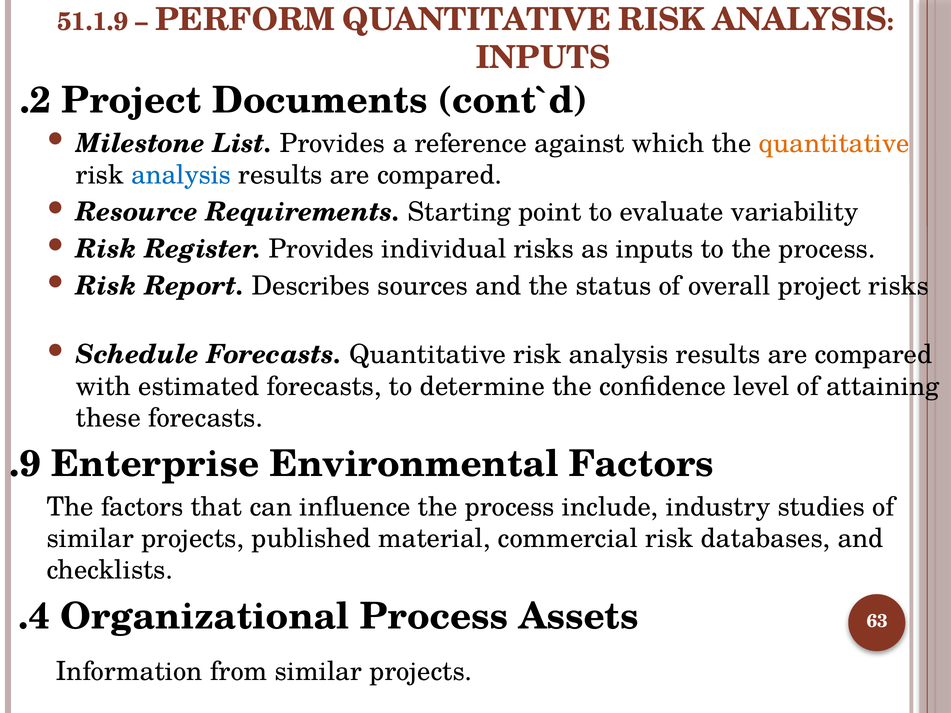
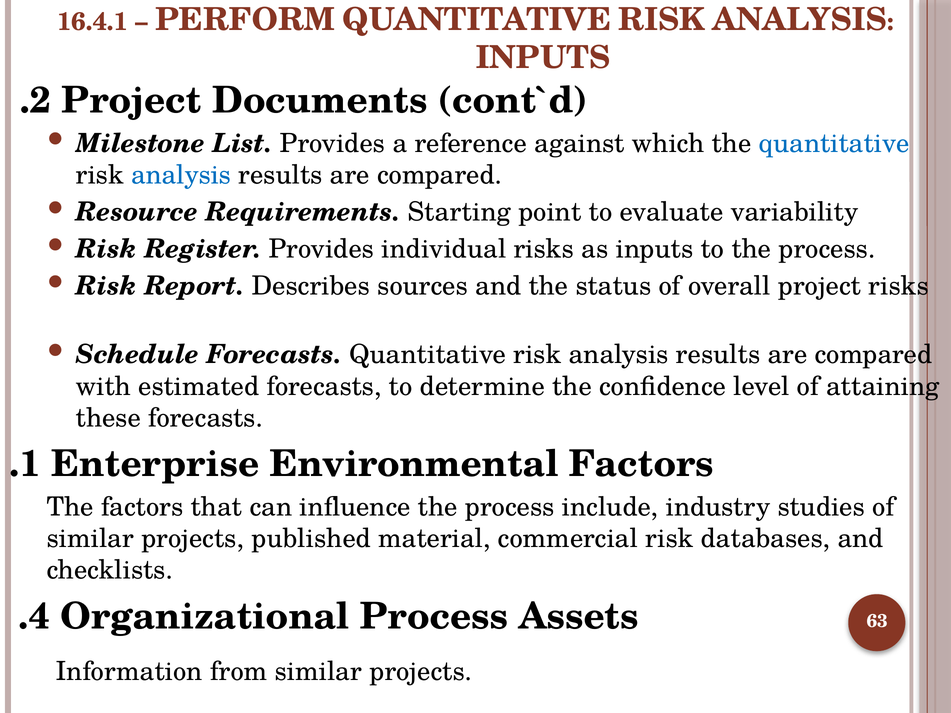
51.1.9: 51.1.9 -> 16.4.1 (93, 22)
quantitative colour: orange -> blue (834, 143)
.9: .9 -> .1 (25, 464)
